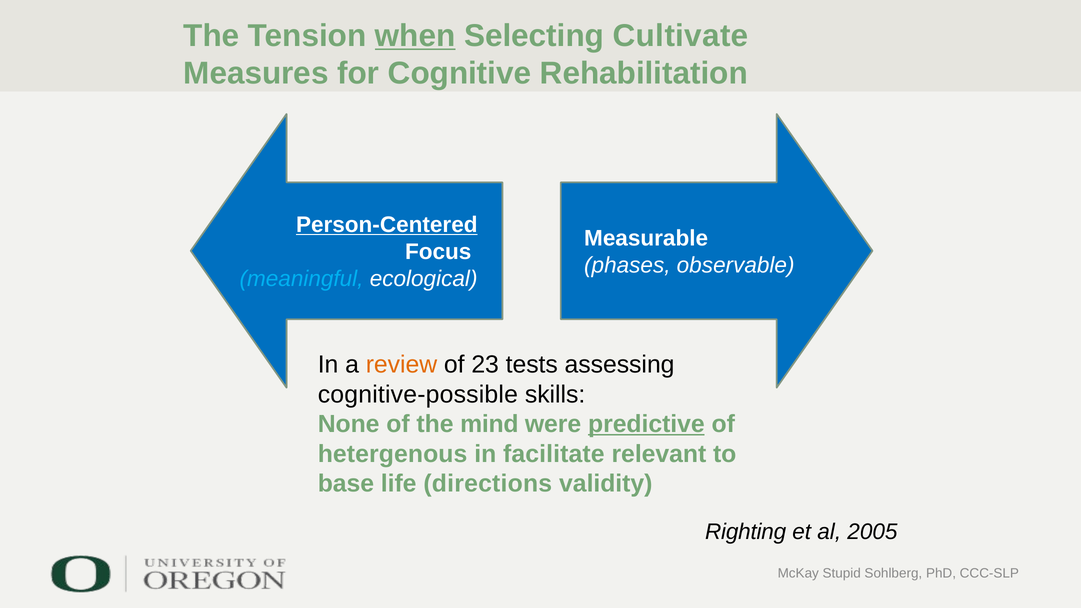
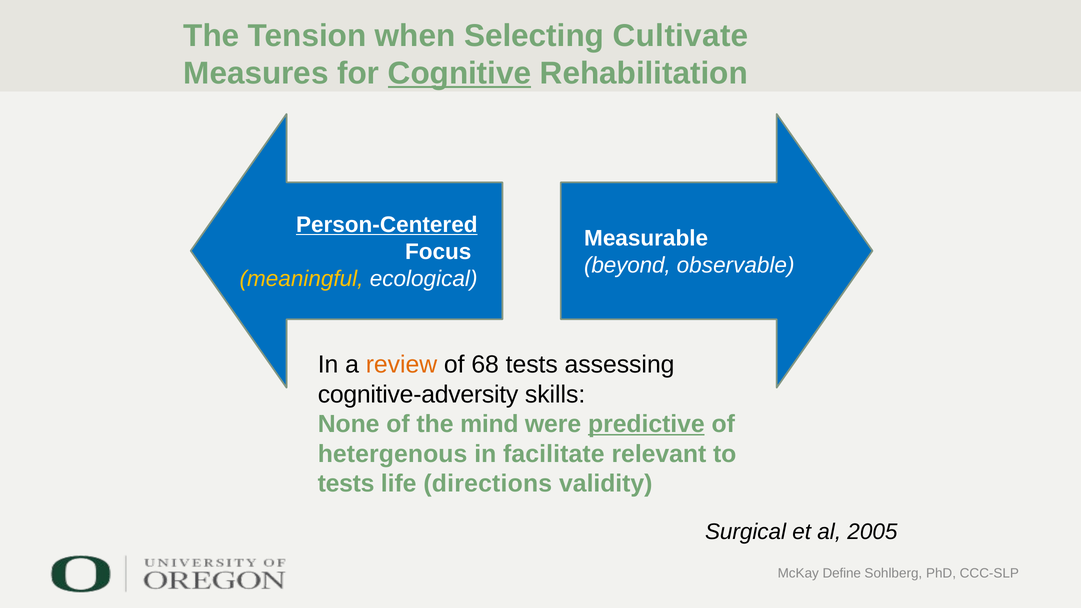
when underline: present -> none (415, 36)
Cognitive underline: none -> present (460, 74)
phases: phases -> beyond (627, 266)
meaningful colour: light blue -> yellow (302, 279)
23: 23 -> 68 (485, 365)
cognitive-possible: cognitive-possible -> cognitive-adversity (418, 394)
base: base -> tests (346, 484)
Righting: Righting -> Surgical (746, 532)
Stupid: Stupid -> Define (842, 574)
